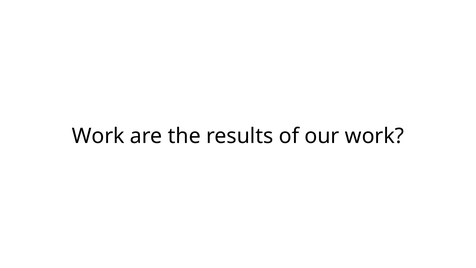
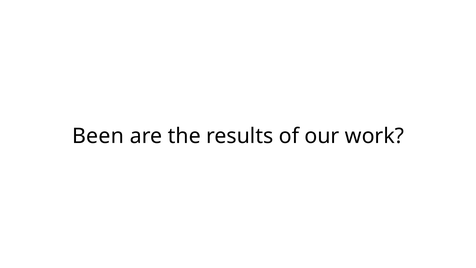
Work: Work -> Been (98, 136)
